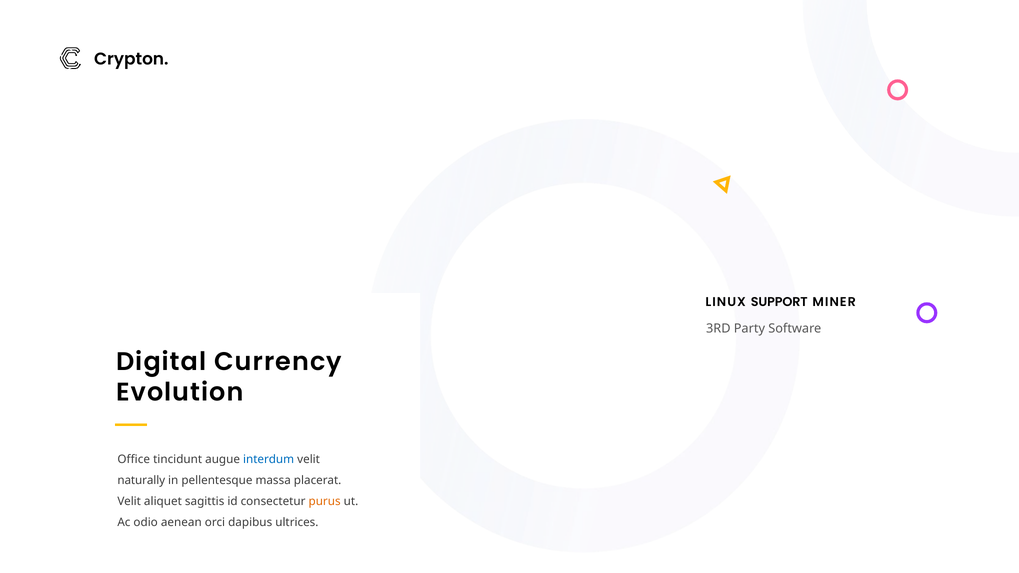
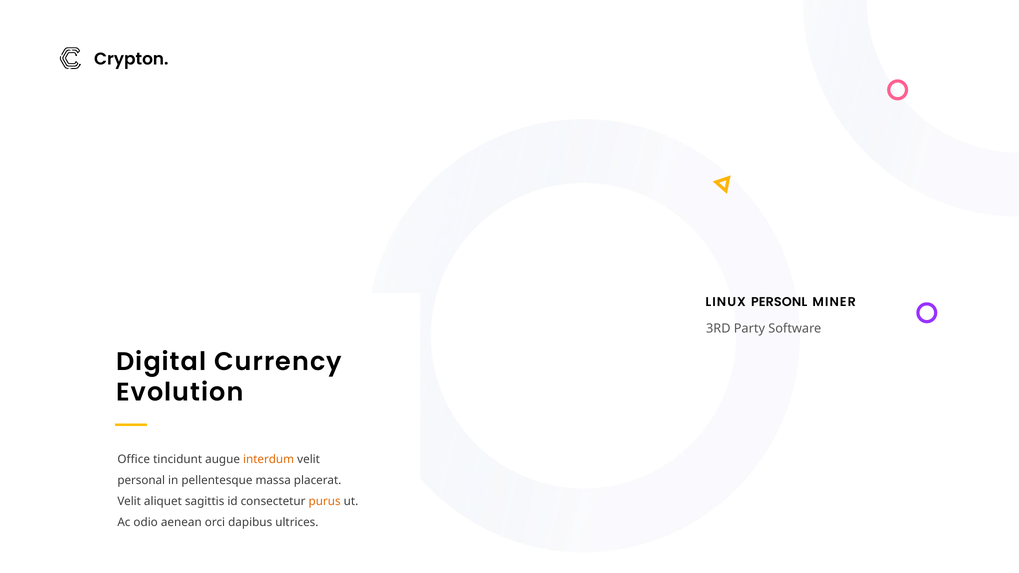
SUPPORT: SUPPORT -> PERSONL (779, 302)
interdum colour: blue -> orange (269, 460)
naturally: naturally -> personal (141, 481)
